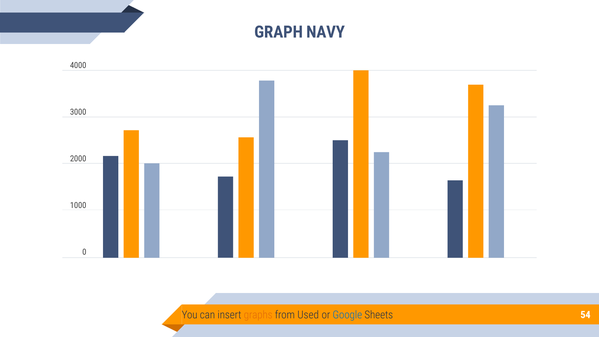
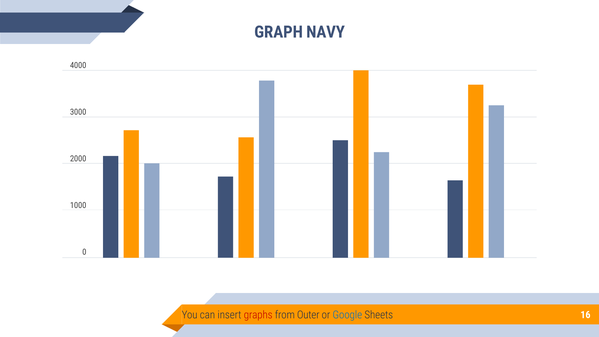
graphs colour: orange -> red (258, 315)
Used: Used -> Outer (308, 315)
54: 54 -> 16 (585, 315)
